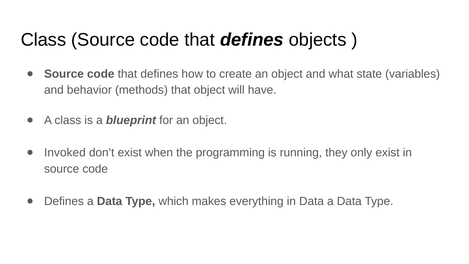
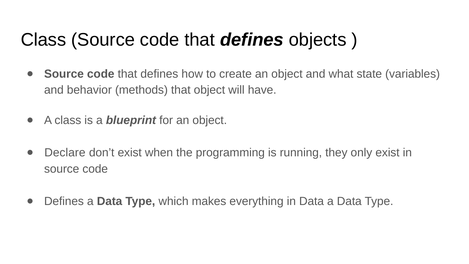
Invoked: Invoked -> Declare (65, 153)
